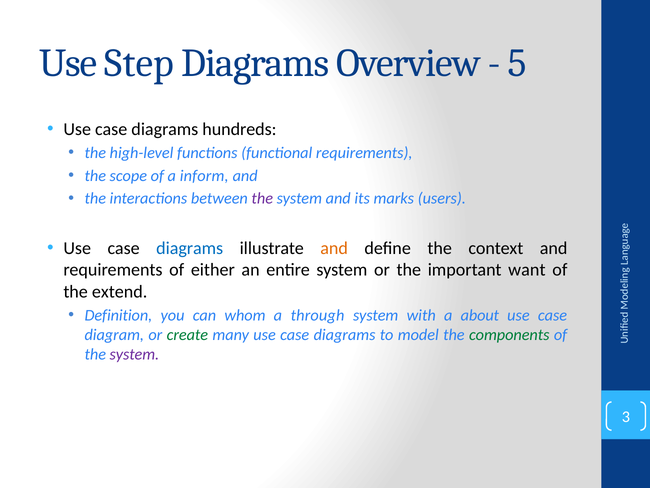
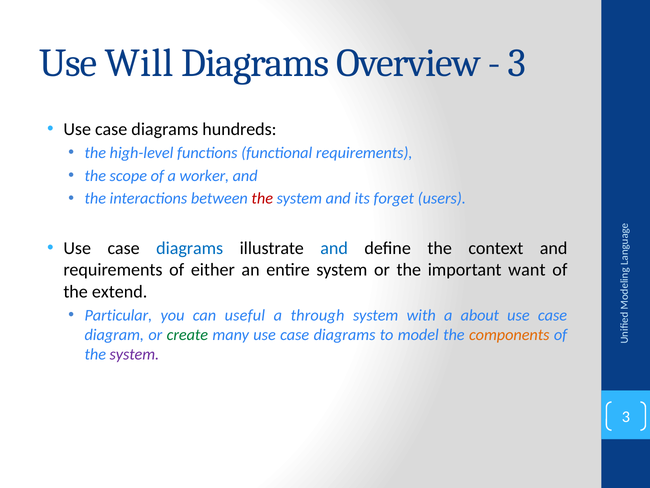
Step: Step -> Will (139, 63)
5: 5 -> 3 (517, 63)
inform: inform -> worker (204, 176)
the colour: purple -> red (262, 198)
marks: marks -> forget (394, 198)
and colour: orange -> blue (334, 248)
Definition: Definition -> Particular (118, 315)
whom: whom -> useful (245, 315)
components colour: green -> orange (509, 335)
